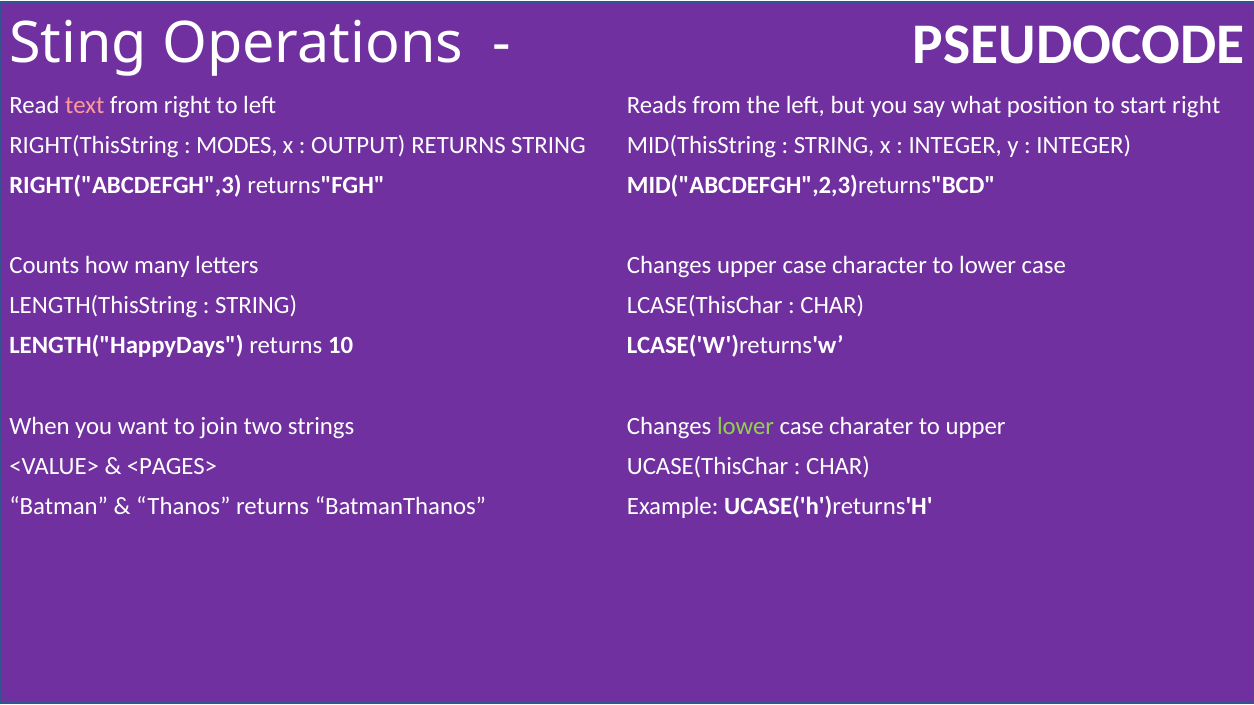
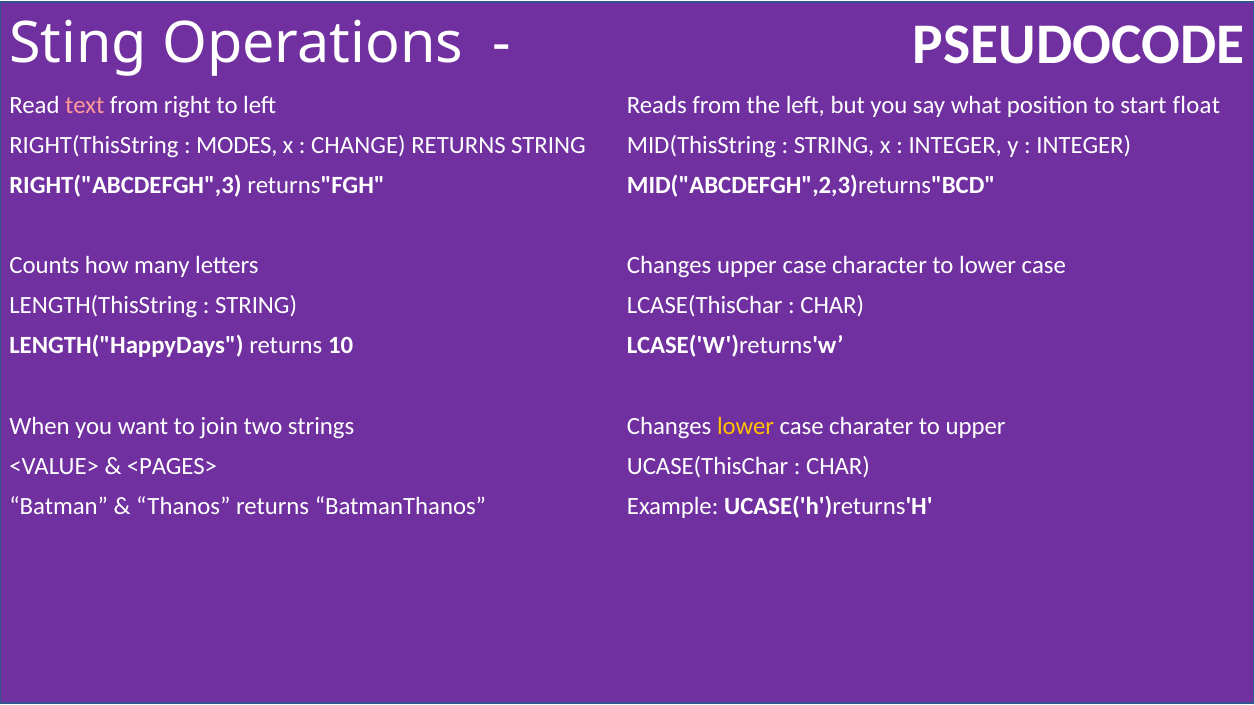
start right: right -> float (1196, 105)
OUTPUT: OUTPUT -> CHANGE (358, 145)
lower colour: light green -> yellow (746, 426)
